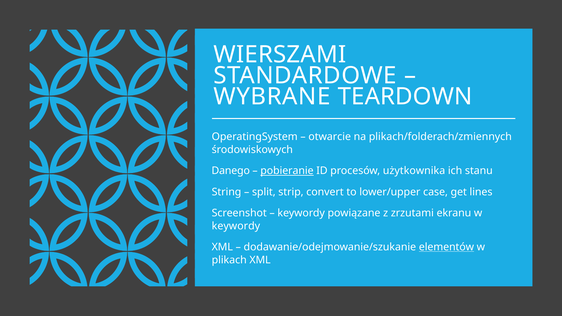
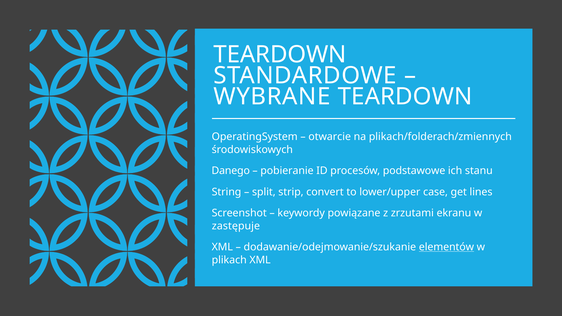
WIERSZAMI: WIERSZAMI -> TEARDOWN (280, 55)
pobieranie underline: present -> none (287, 171)
użytkownika: użytkownika -> podstawowe (414, 171)
keywordy: keywordy -> zastępuje (236, 226)
